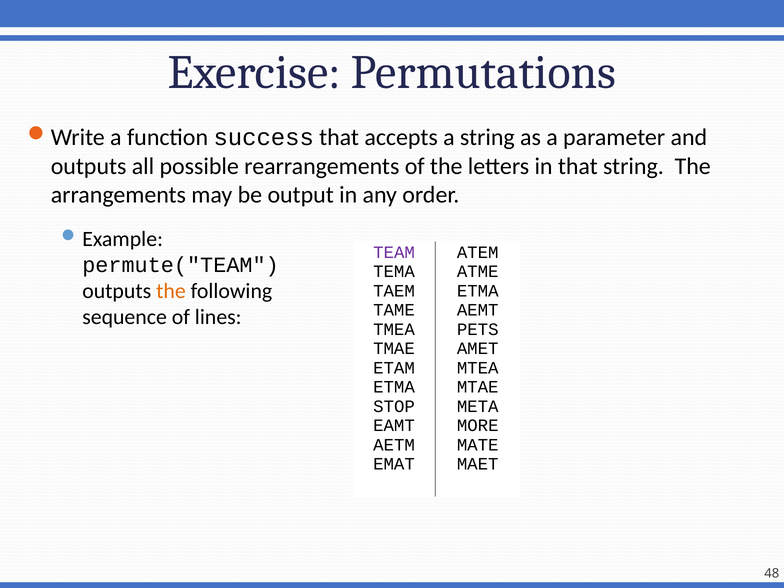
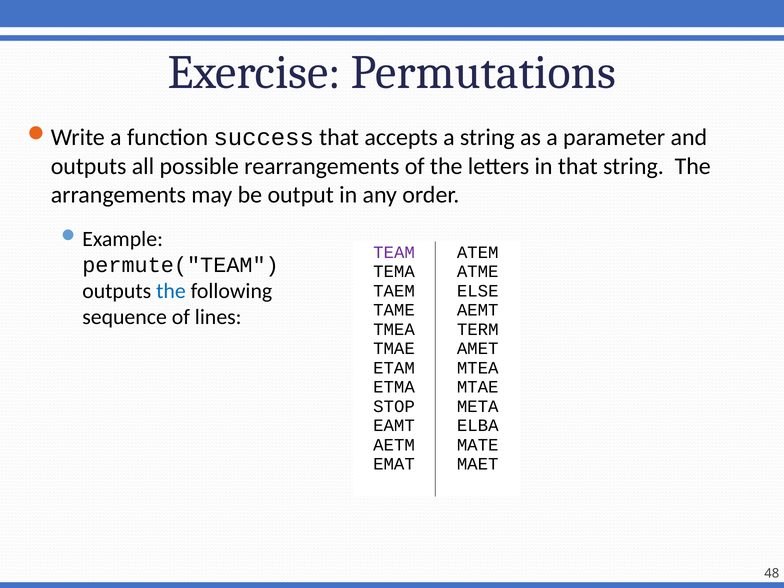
the colour: orange -> blue (171, 291)
ETMA: ETMA -> ELSE (478, 291)
PETS: PETS -> TERM (478, 329)
MORE: MORE -> ELBA (478, 426)
